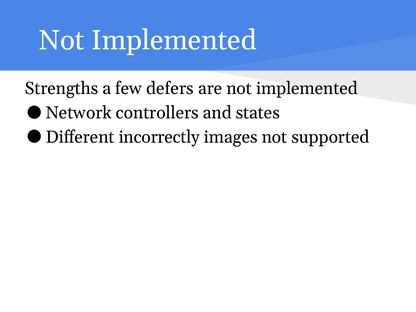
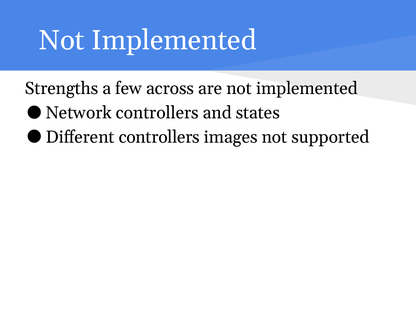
defers: defers -> across (170, 89)
Different incorrectly: incorrectly -> controllers (159, 137)
